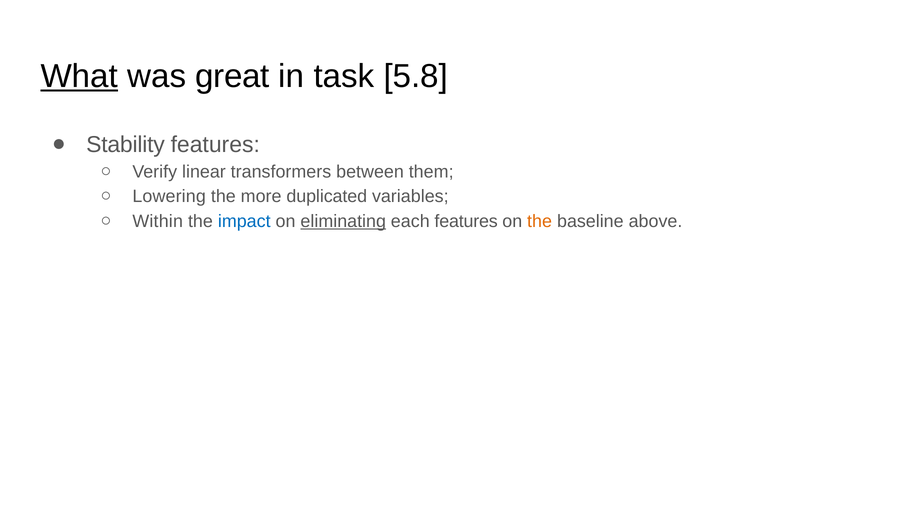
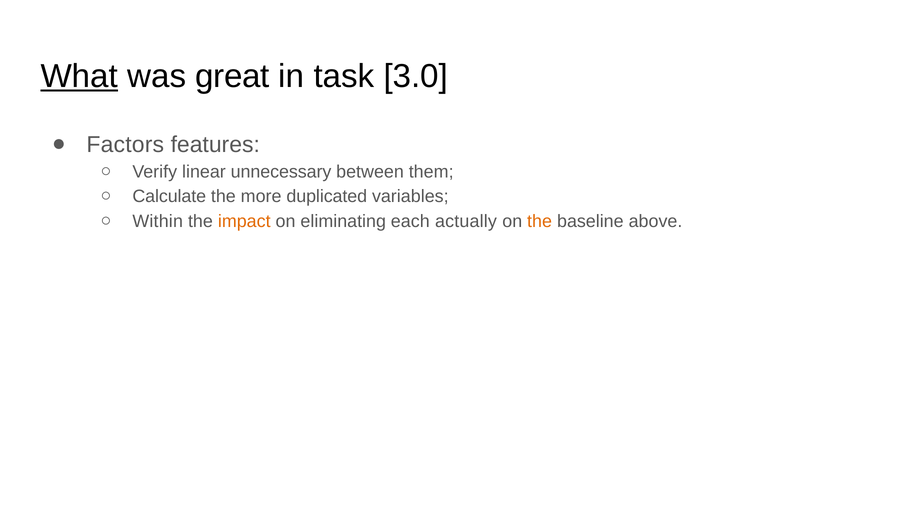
5.8: 5.8 -> 3.0 (416, 76)
Stability: Stability -> Factors (125, 145)
transformers: transformers -> unnecessary (281, 172)
Lowering: Lowering -> Calculate (169, 196)
impact colour: blue -> orange (244, 221)
eliminating underline: present -> none (343, 221)
each features: features -> actually (466, 221)
